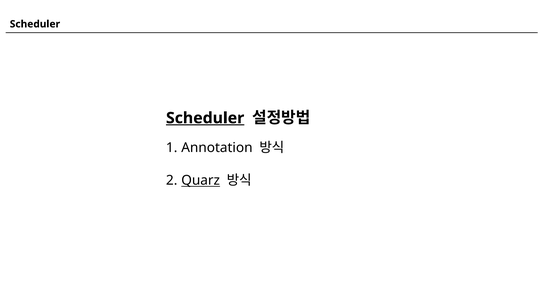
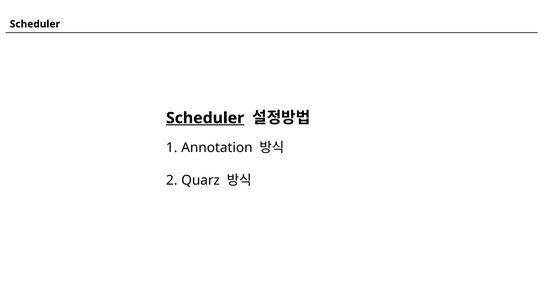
Quarz underline: present -> none (201, 180)
